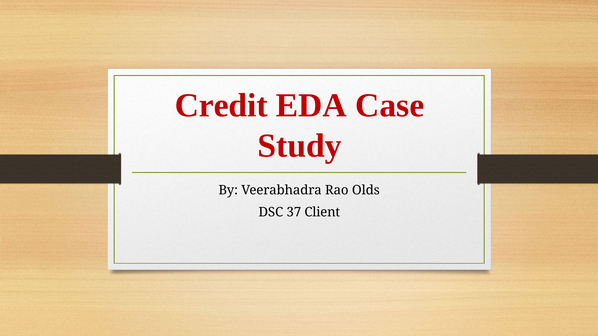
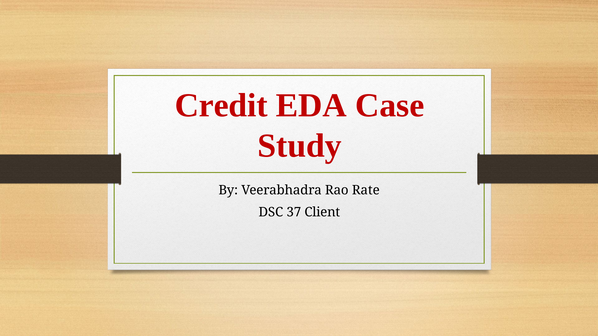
Olds: Olds -> Rate (366, 190)
